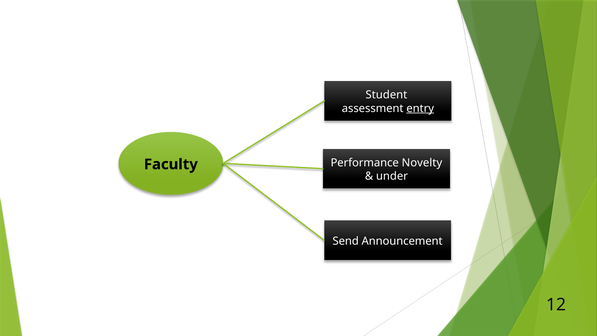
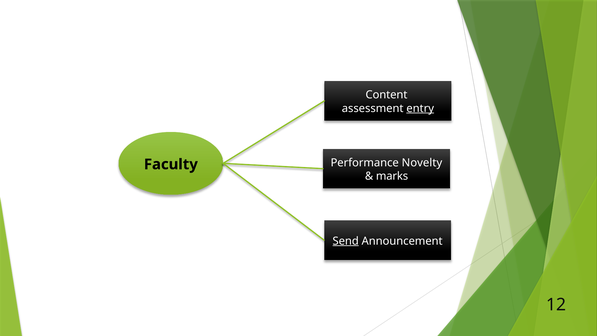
Student: Student -> Content (386, 95)
under: under -> marks (392, 176)
Send underline: none -> present (346, 241)
